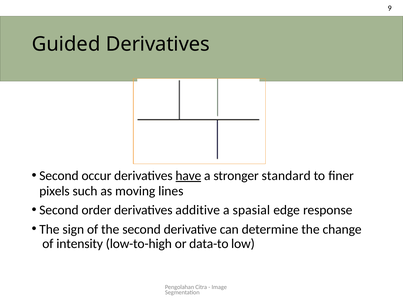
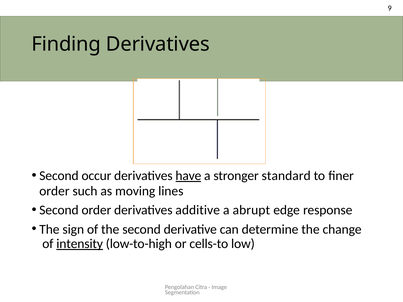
Guided: Guided -> Finding (66, 44)
pixels: pixels -> order (54, 191)
spasial: spasial -> abrupt (251, 210)
intensity underline: none -> present (80, 244)
data-to: data-to -> cells-to (209, 244)
